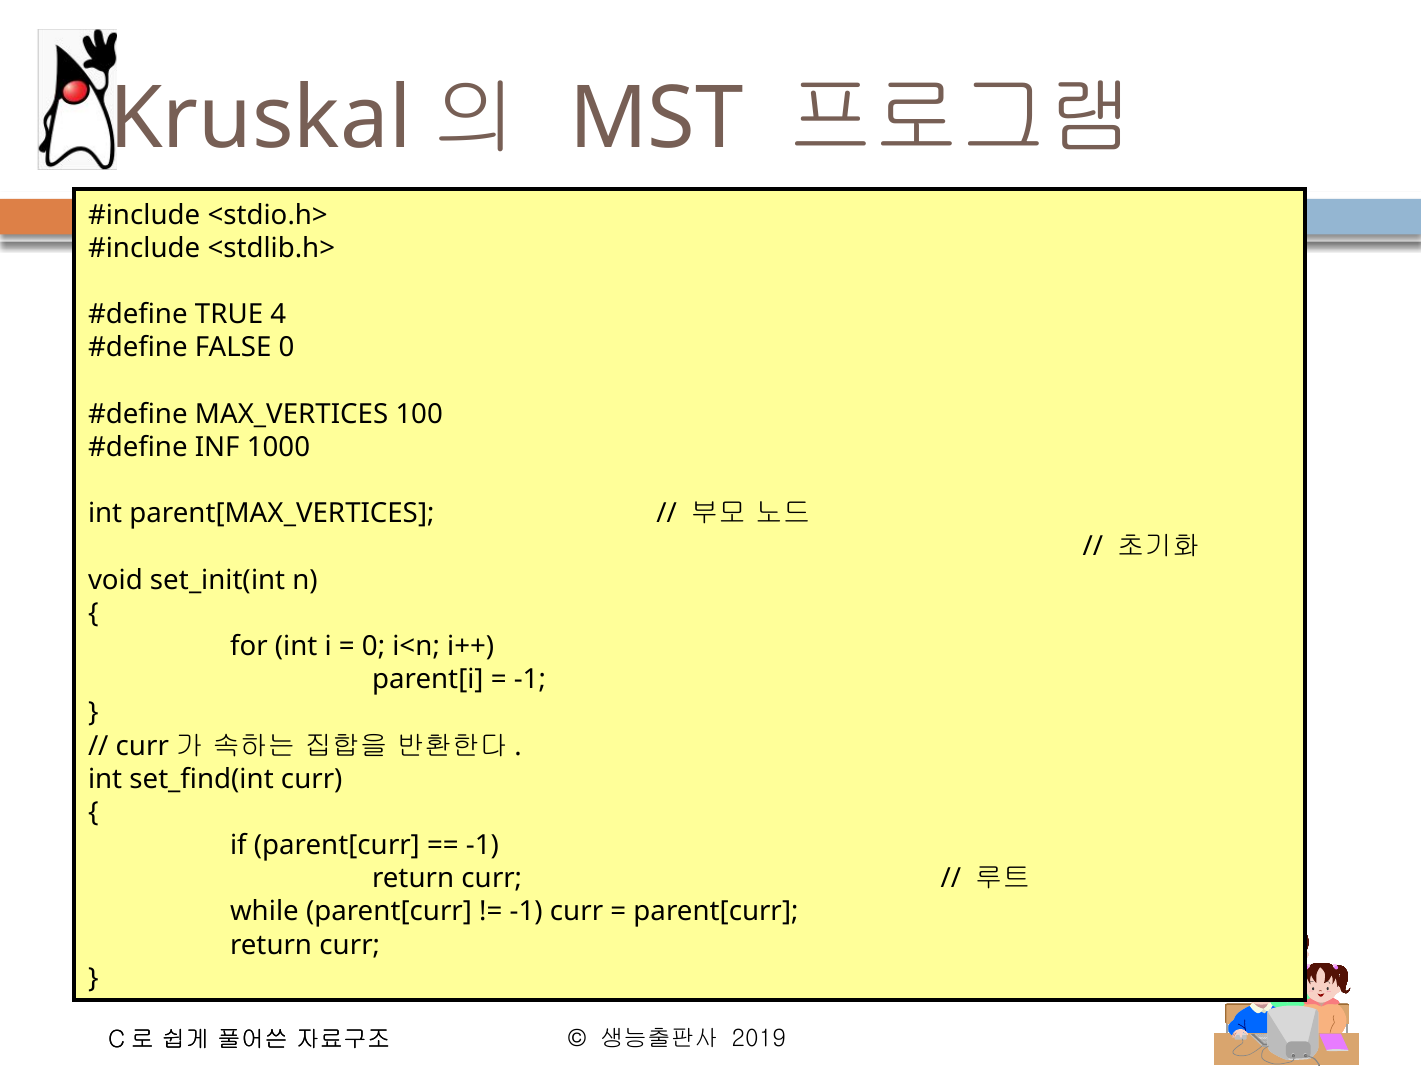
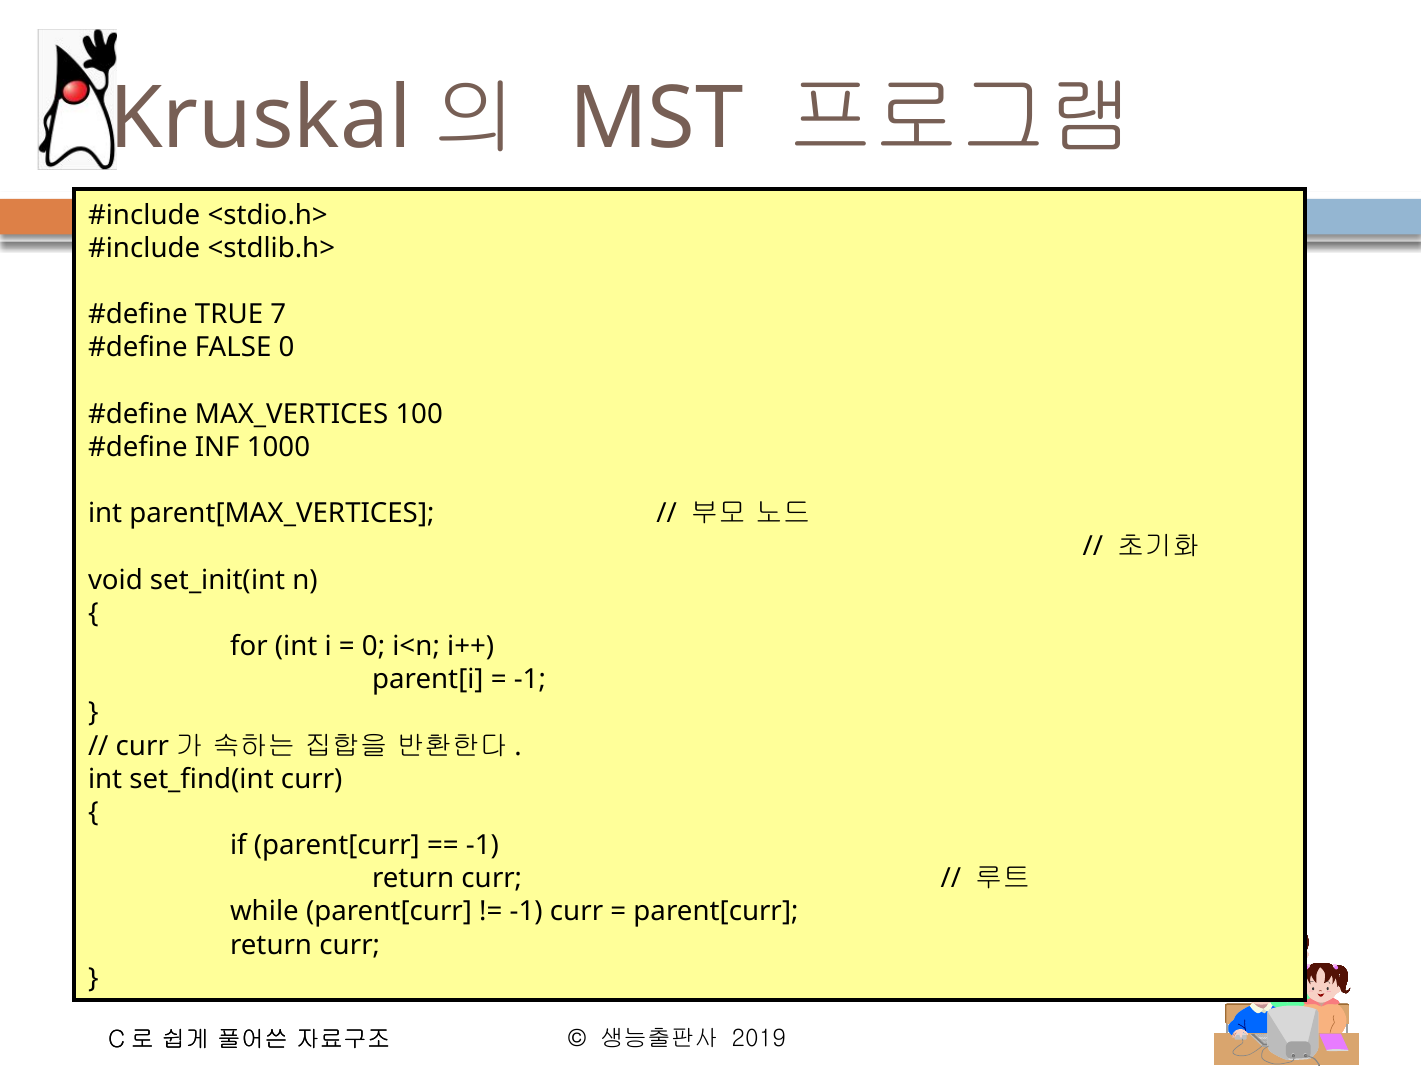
4: 4 -> 7 (278, 314)
